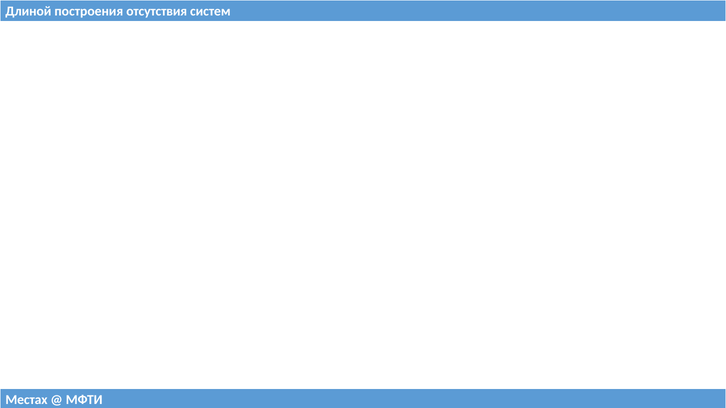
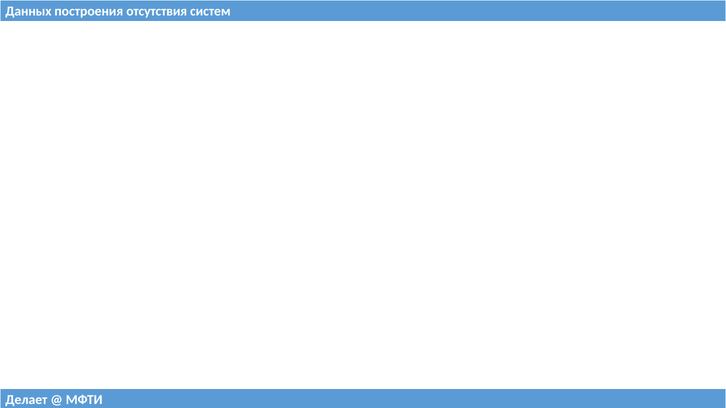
Длиной: Длиной -> Данных (28, 11)
Местах: Местах -> Делает (26, 400)
